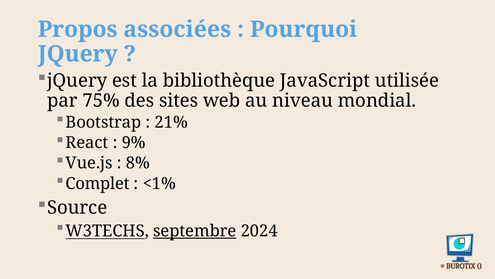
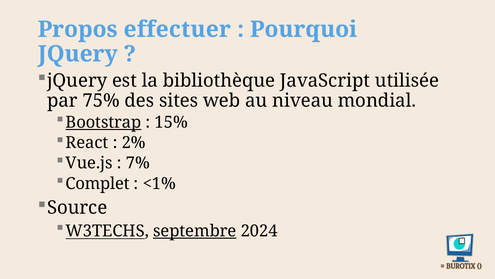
associées: associées -> effectuer (177, 29)
Bootstrap underline: none -> present (103, 122)
21%: 21% -> 15% (171, 122)
9%: 9% -> 2% (134, 142)
8%: 8% -> 7% (138, 163)
